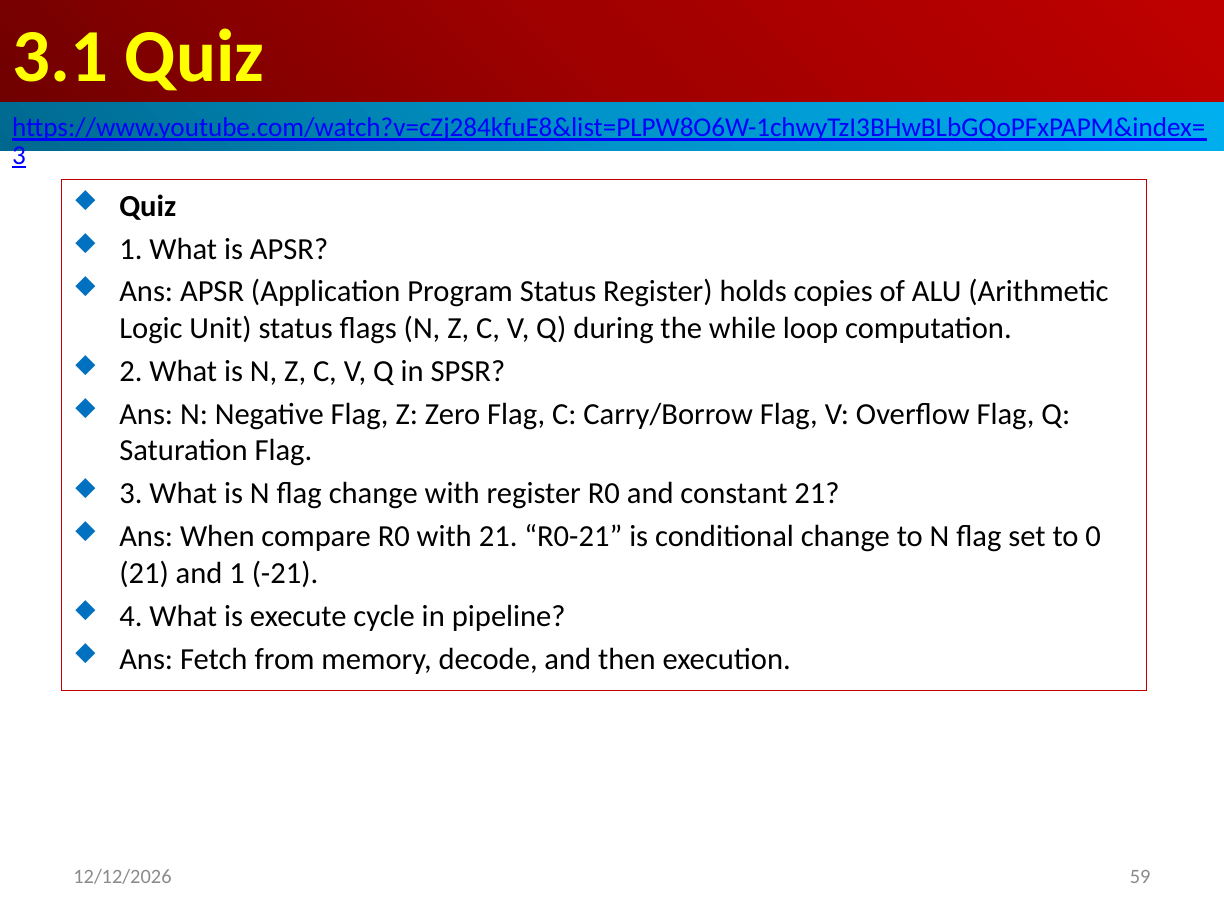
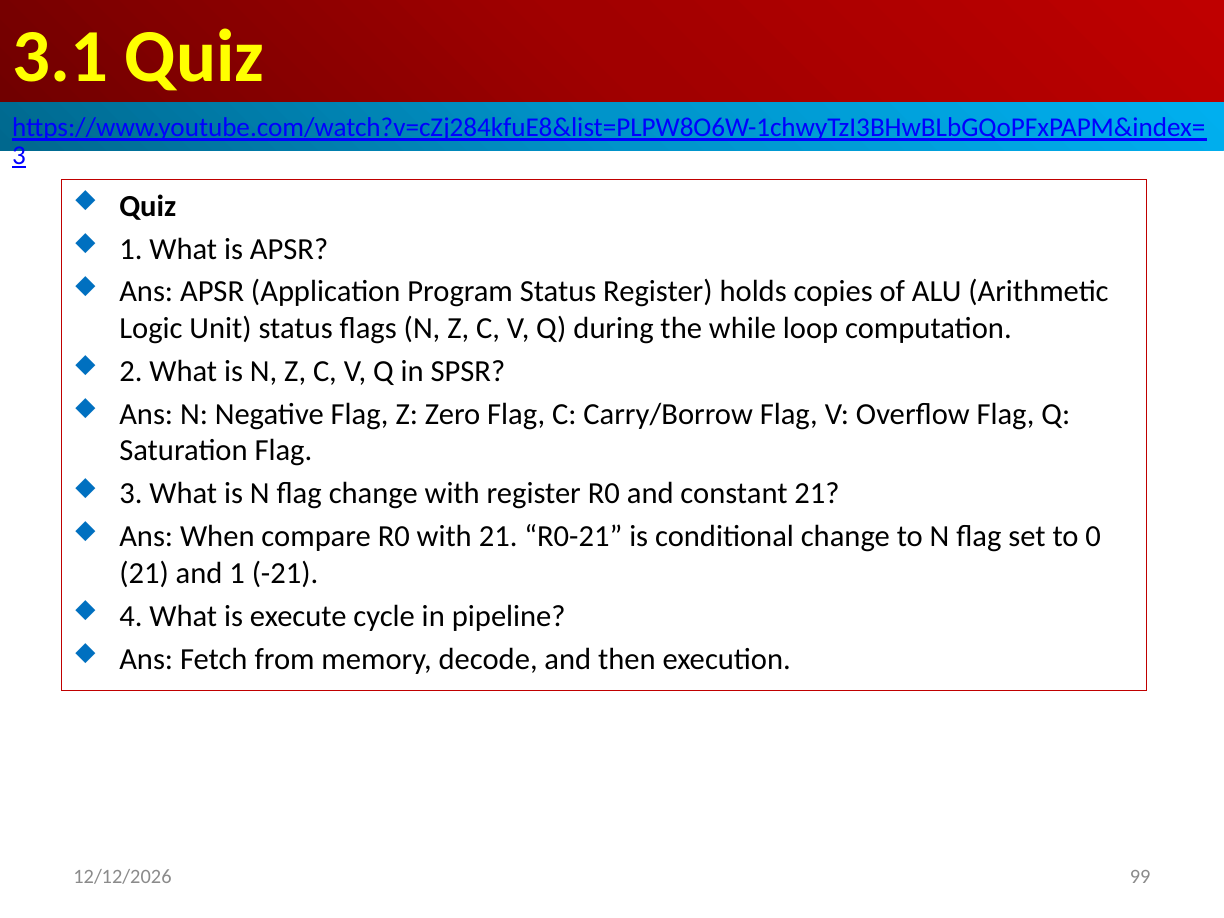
59: 59 -> 99 (1140, 876)
